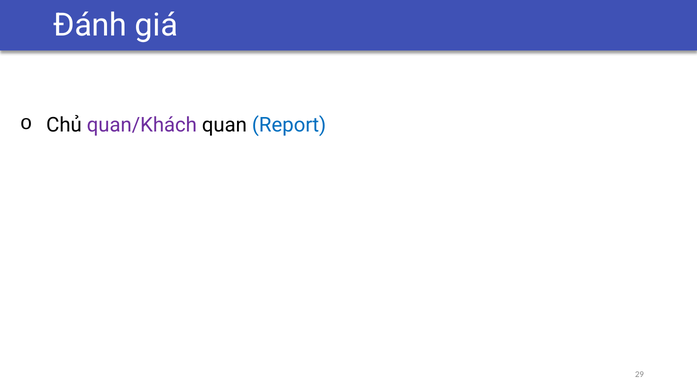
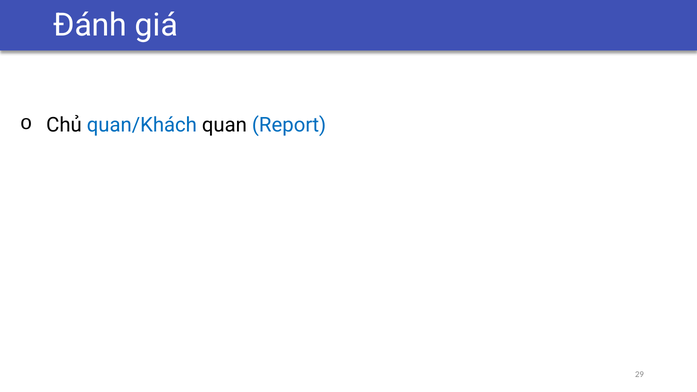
quan/Khách colour: purple -> blue (142, 125)
